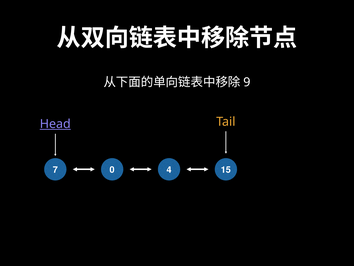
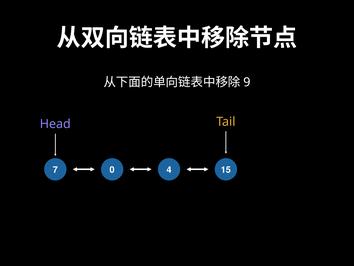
Head underline: present -> none (55, 124)
